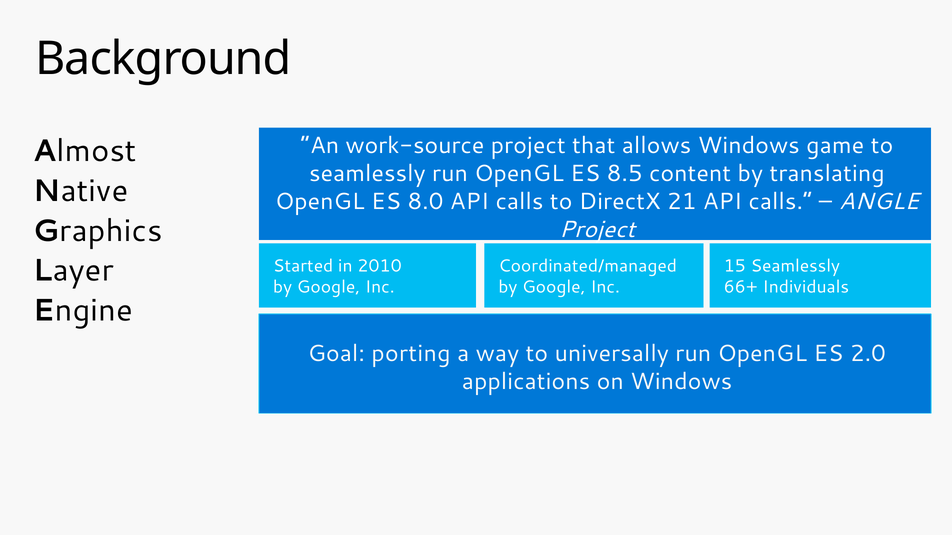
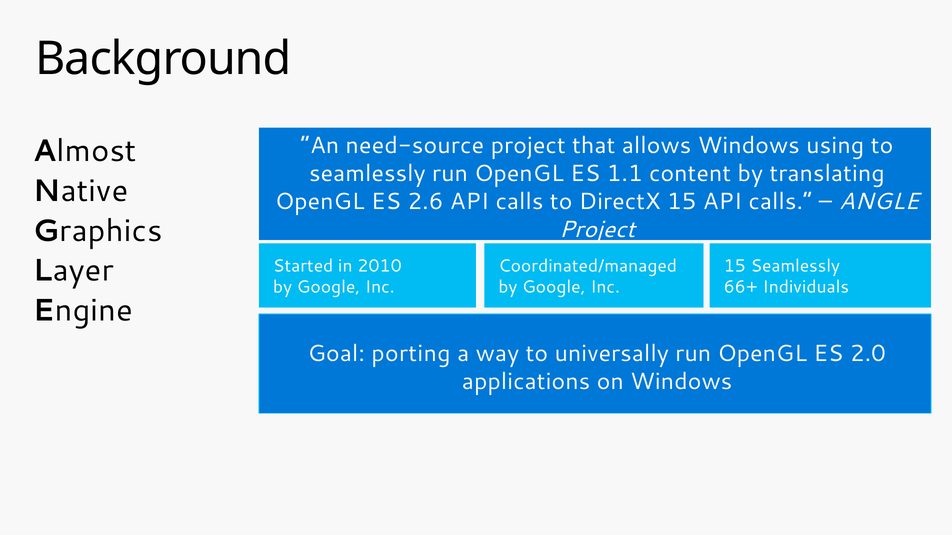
work-source: work-source -> need-source (415, 146)
game: game -> using (835, 146)
8.5: 8.5 -> 1.1 (625, 174)
8.0: 8.0 -> 2.6 (425, 202)
DirectX 21: 21 -> 15 (682, 202)
